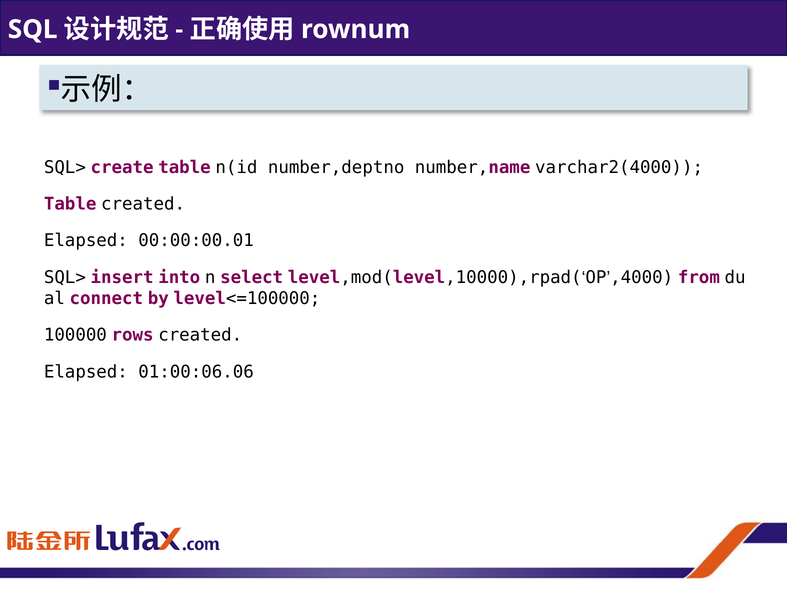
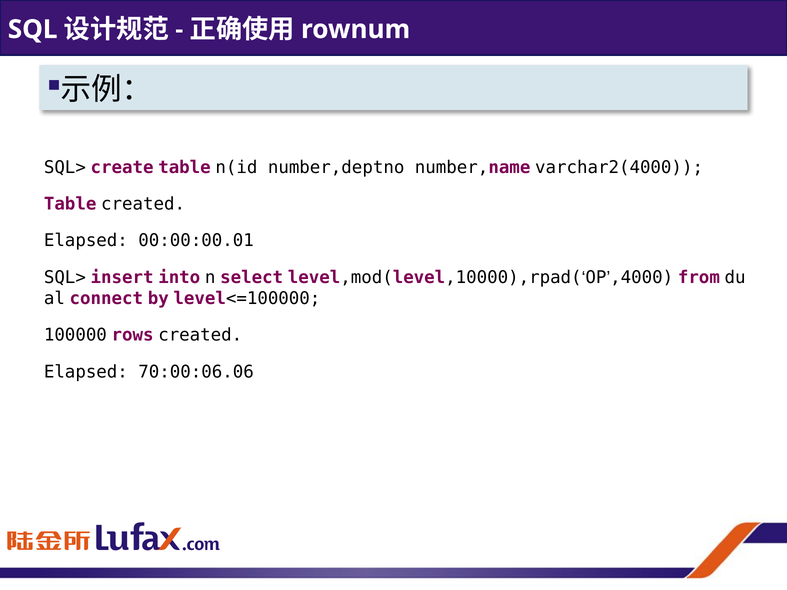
01:00:06.06: 01:00:06.06 -> 70:00:06.06 (196, 372)
